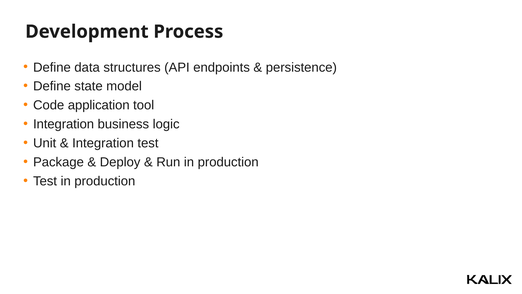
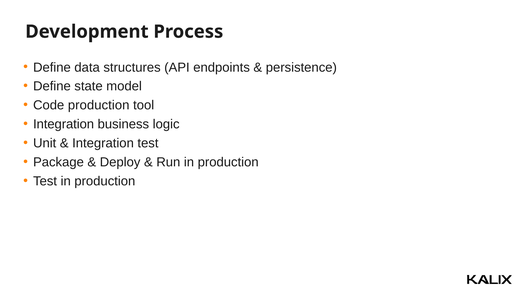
Code application: application -> production (99, 105)
